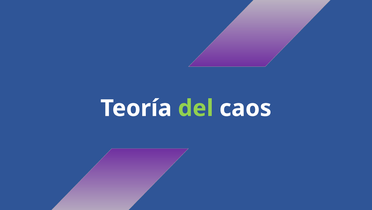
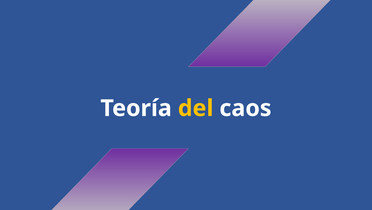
del colour: light green -> yellow (196, 108)
